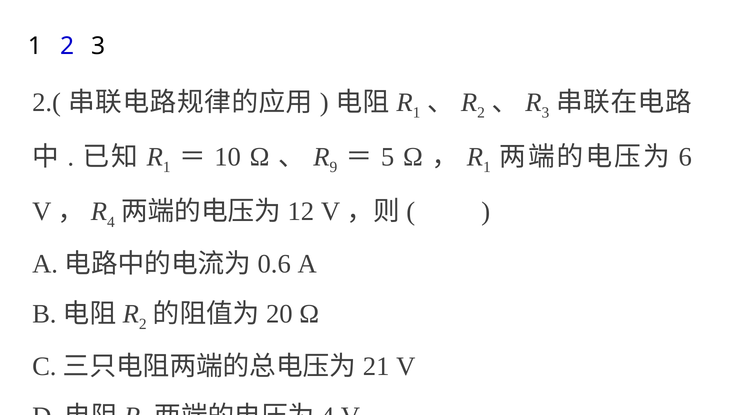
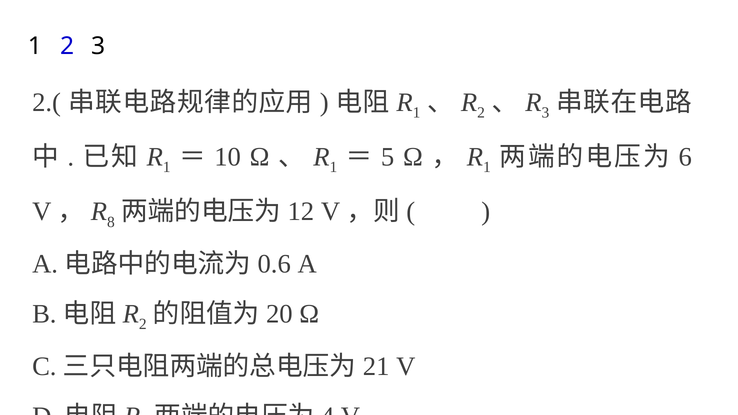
9: 9 -> 1 (333, 167)
4: 4 -> 8 (111, 222)
